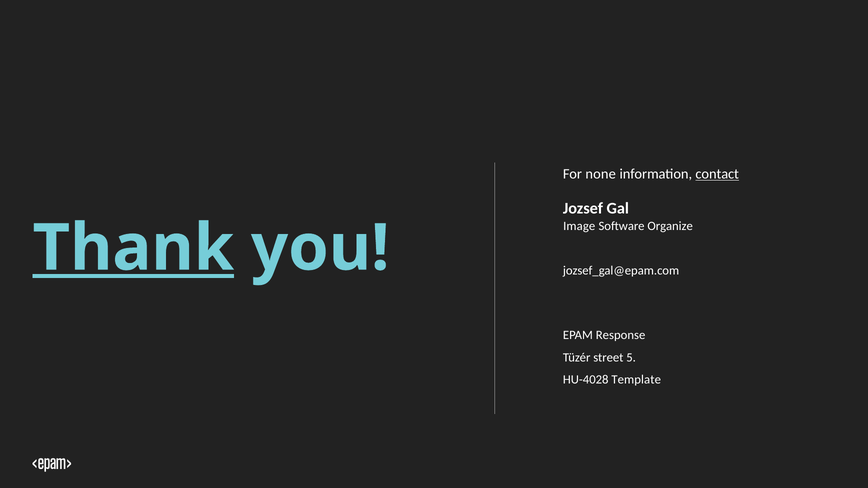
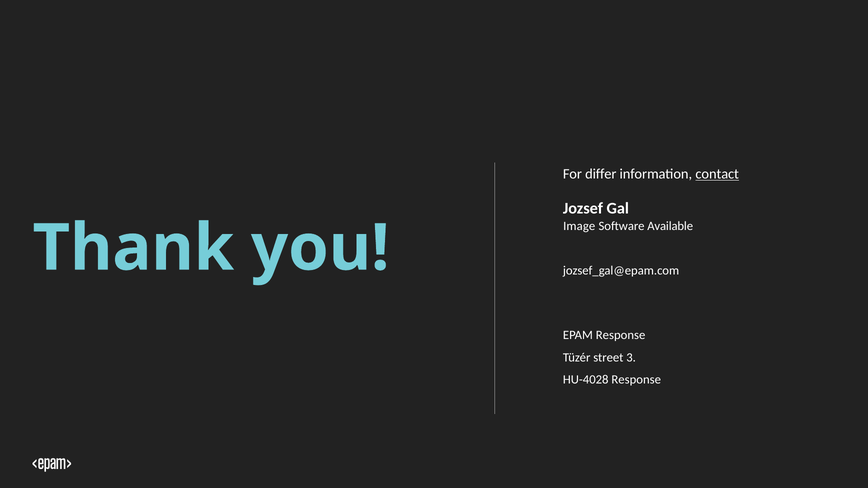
none: none -> differ (601, 174)
Organize: Organize -> Available (670, 226)
Thank underline: present -> none (133, 248)
5: 5 -> 3 (631, 358)
HU-4028 Template: Template -> Response (636, 380)
